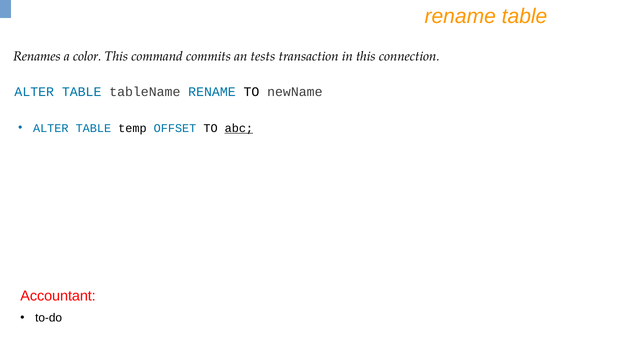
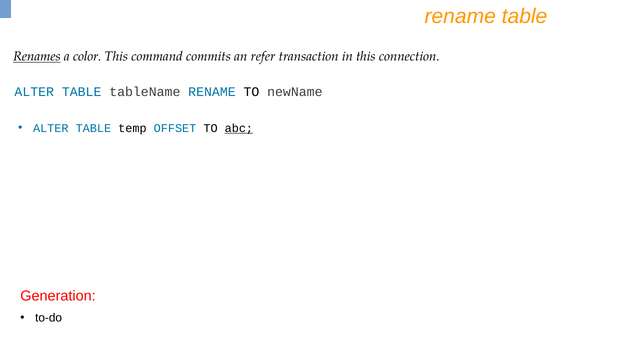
Renames underline: none -> present (37, 57)
tests: tests -> refer (263, 57)
Accountant: Accountant -> Generation (58, 296)
